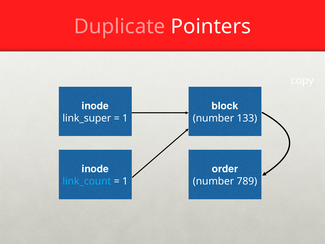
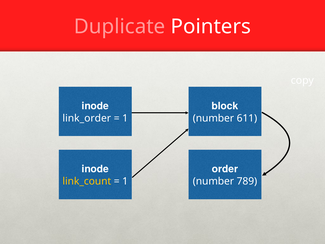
link_super: link_super -> link_order (87, 118)
133: 133 -> 611 (247, 118)
link_count colour: light blue -> yellow (87, 181)
